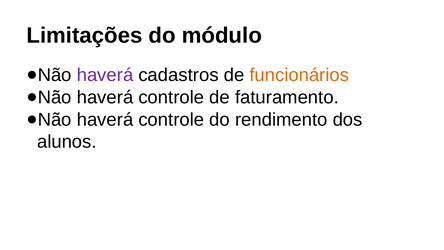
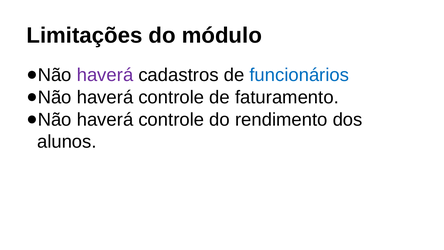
funcionários colour: orange -> blue (299, 75)
